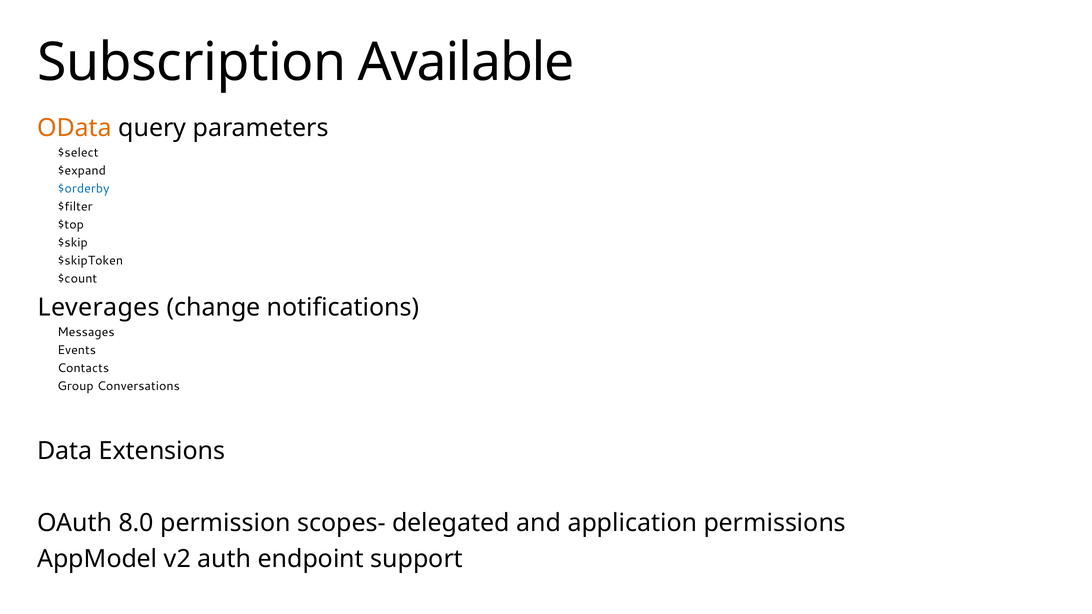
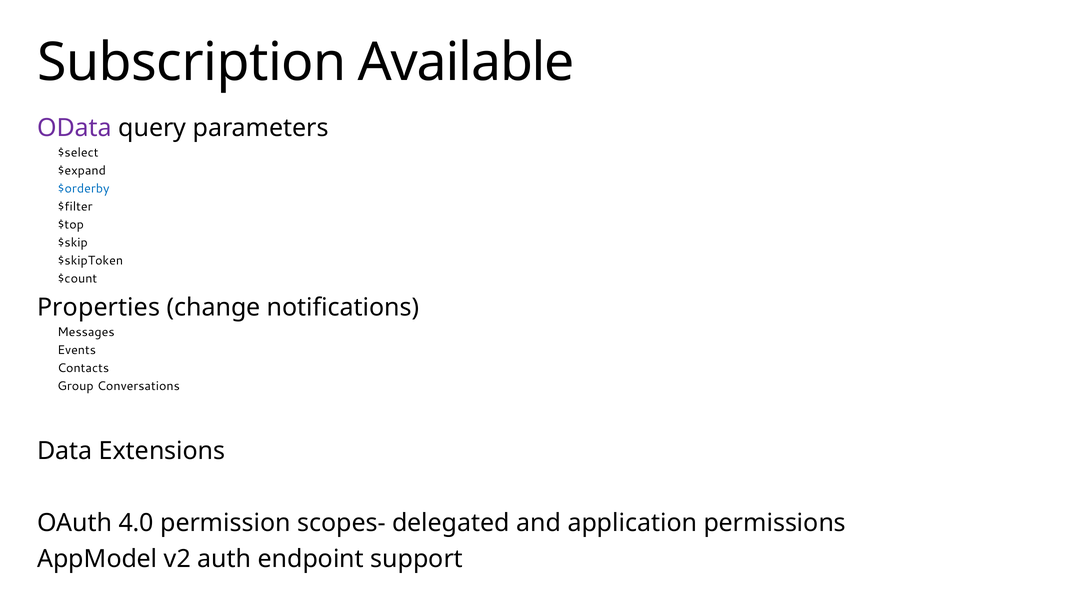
OData colour: orange -> purple (75, 128)
Leverages: Leverages -> Properties (99, 308)
8.0: 8.0 -> 4.0 (136, 523)
